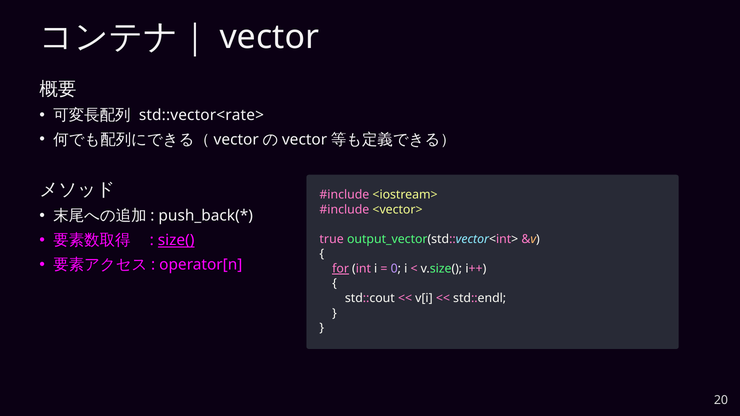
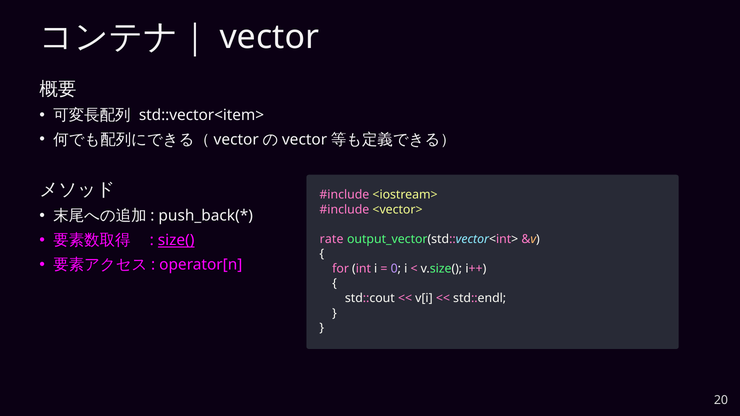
std::vector<rate>: std::vector<rate> -> std::vector<item> (202, 115)
true: true -> rate (332, 239)
for underline: present -> none (341, 269)
